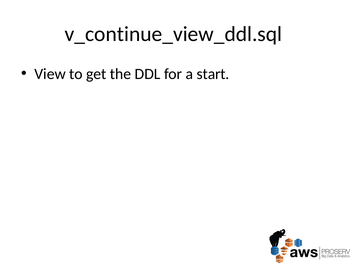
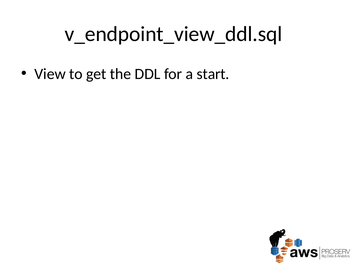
v_continue_view_ddl.sql: v_continue_view_ddl.sql -> v_endpoint_view_ddl.sql (173, 34)
